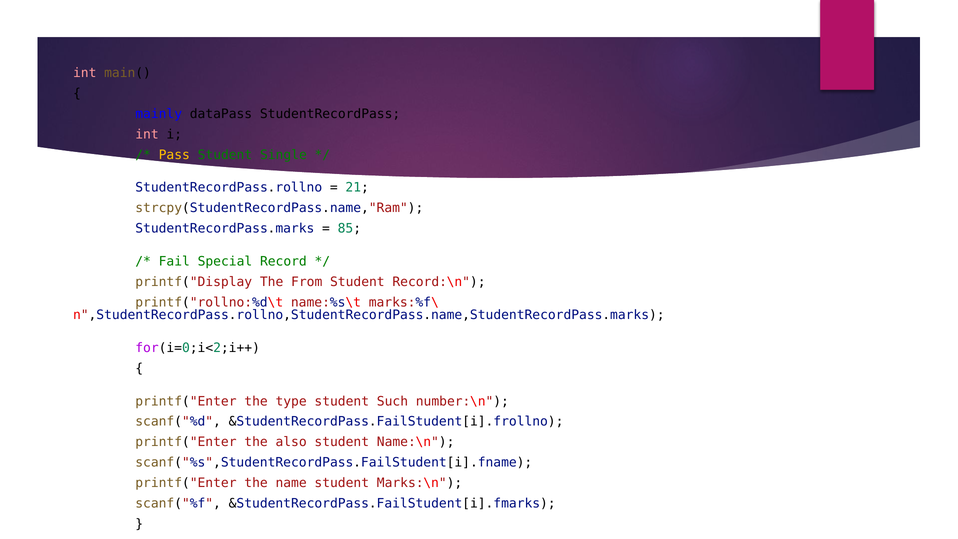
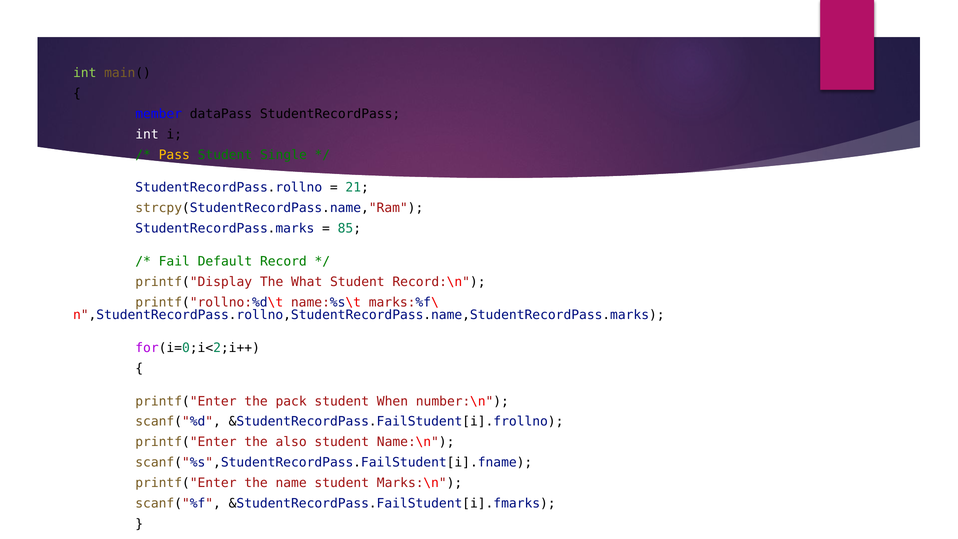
int colour: pink -> light green (85, 73)
mainly: mainly -> member (159, 114)
int colour: pink -> white (147, 134)
Special: Special -> Default (225, 261)
From: From -> What (307, 282)
type: type -> pack (291, 401)
Such: Such -> When (392, 401)
